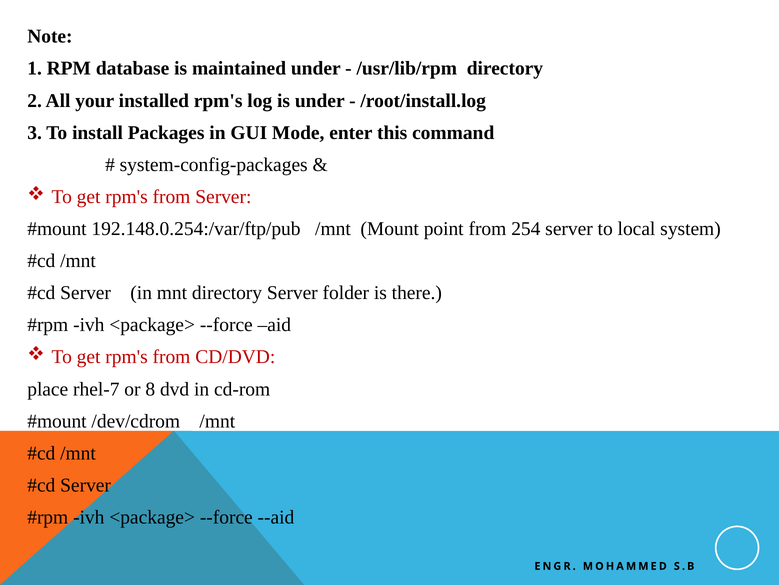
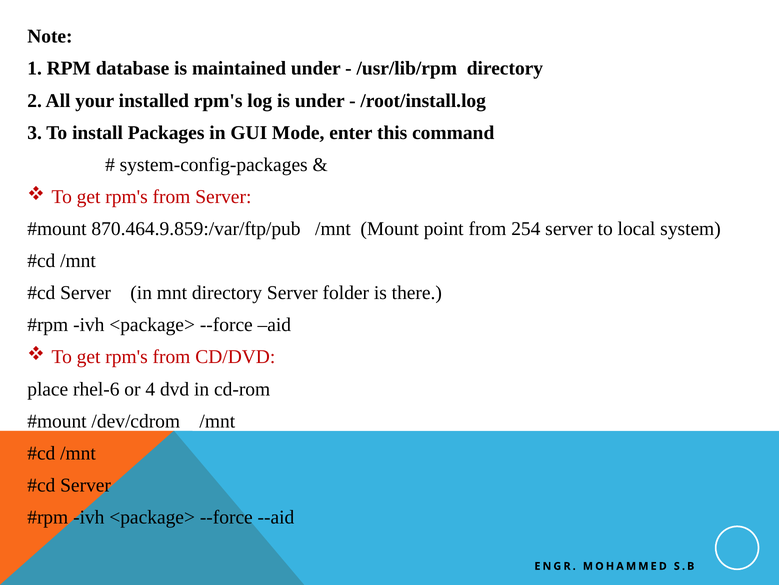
192.148.0.254:/var/ftp/pub: 192.148.0.254:/var/ftp/pub -> 870.464.9.859:/var/ftp/pub (196, 229)
rhel-7: rhel-7 -> rhel-6 (96, 389)
8: 8 -> 4 (150, 389)
